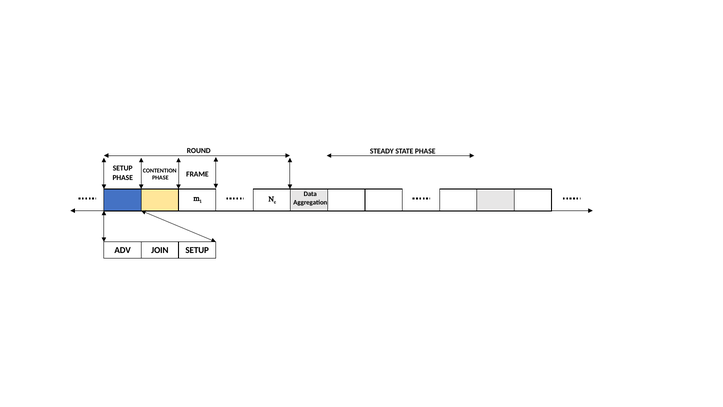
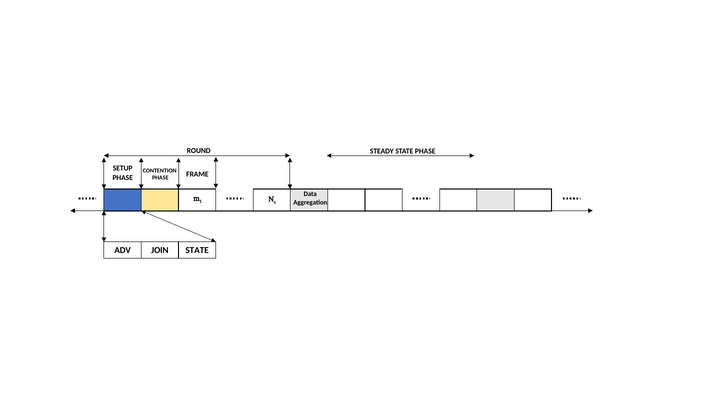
JOIN SETUP: SETUP -> STATE (197, 250)
